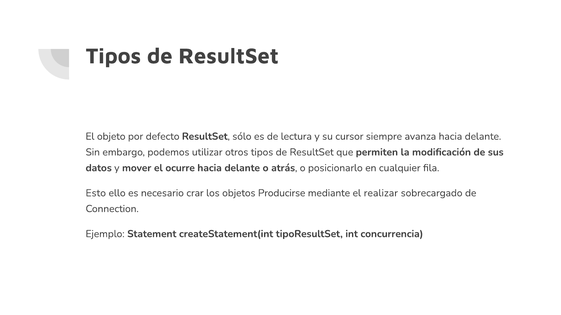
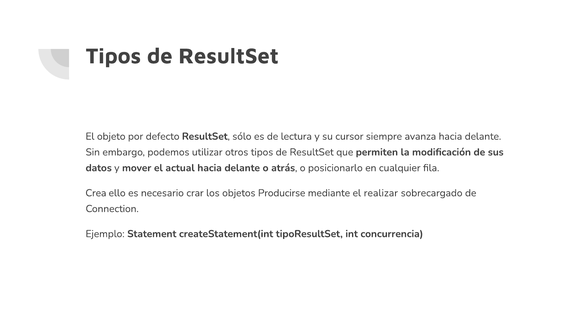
ocurre: ocurre -> actual (180, 168)
Esto: Esto -> Crea (96, 193)
